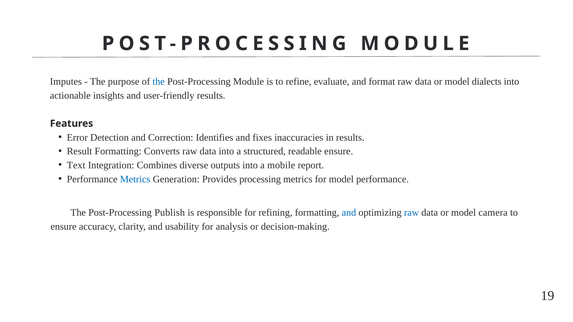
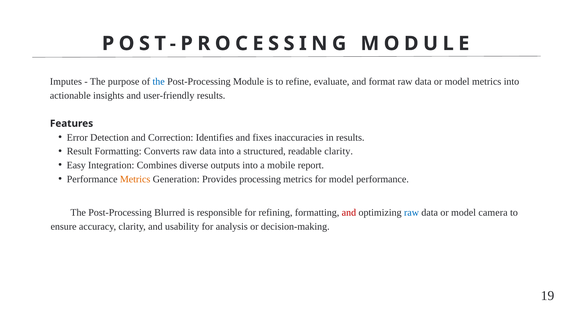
model dialects: dialects -> metrics (487, 82)
readable ensure: ensure -> clarity (339, 151)
Text: Text -> Easy (76, 165)
Metrics colour: blue -> orange (135, 179)
Publish: Publish -> Blurred (170, 213)
and colour: blue -> red (349, 213)
